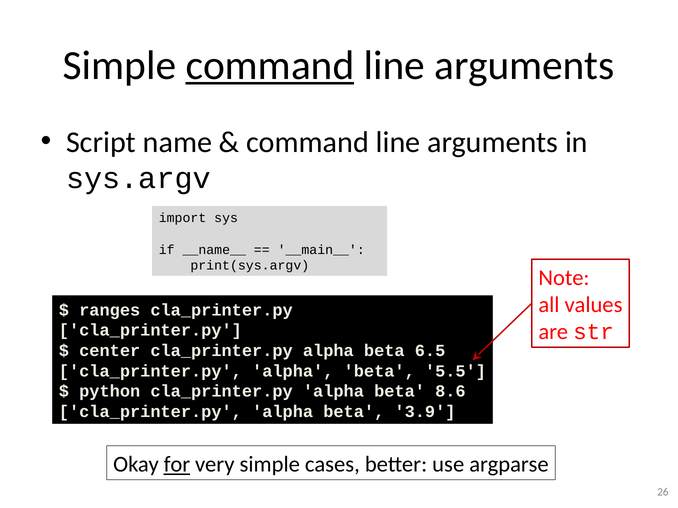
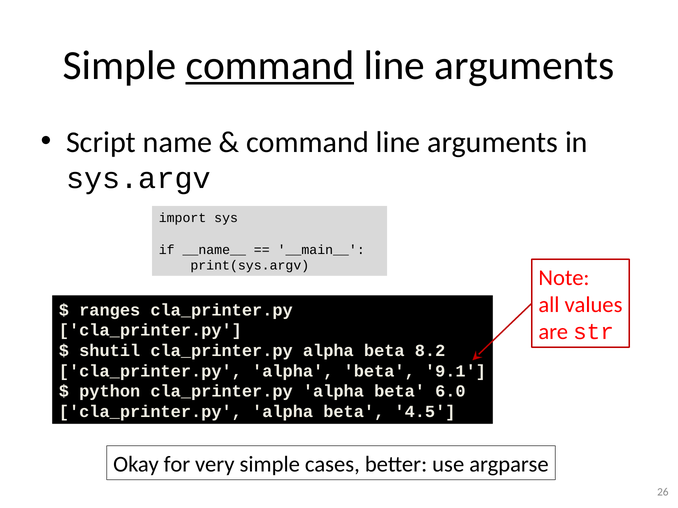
center: center -> shutil (110, 351)
6.5: 6.5 -> 8.2 (430, 351)
5.5: 5.5 -> 9.1 (455, 371)
8.6: 8.6 -> 6.0 (450, 392)
3.9: 3.9 -> 4.5 (425, 412)
for underline: present -> none (177, 465)
